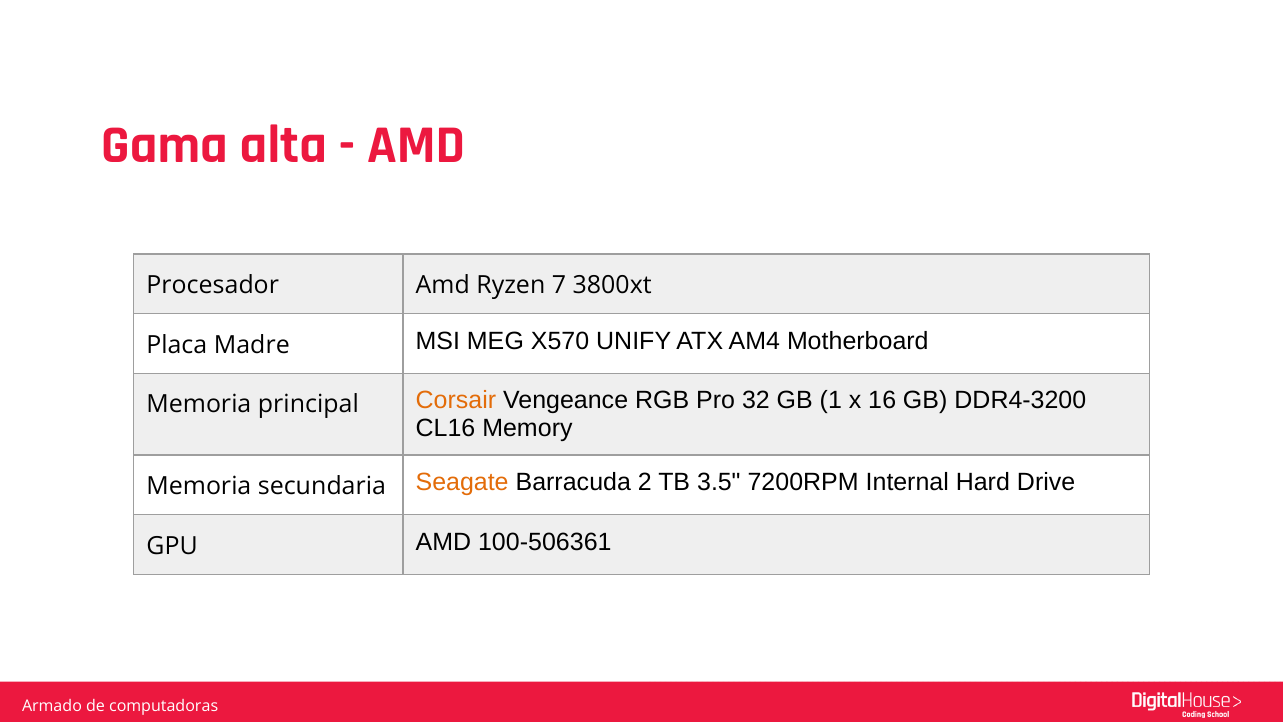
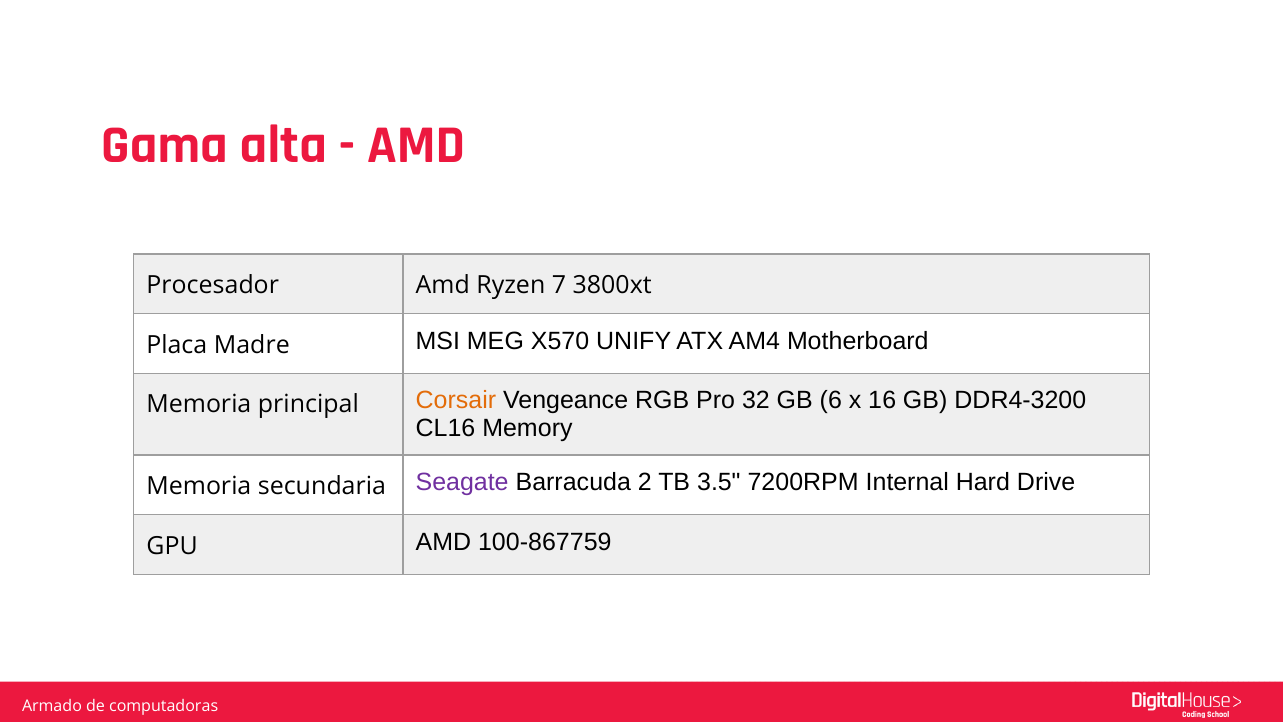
1: 1 -> 6 (831, 400)
Seagate colour: orange -> purple (462, 482)
100-506361: 100-506361 -> 100-867759 (545, 542)
